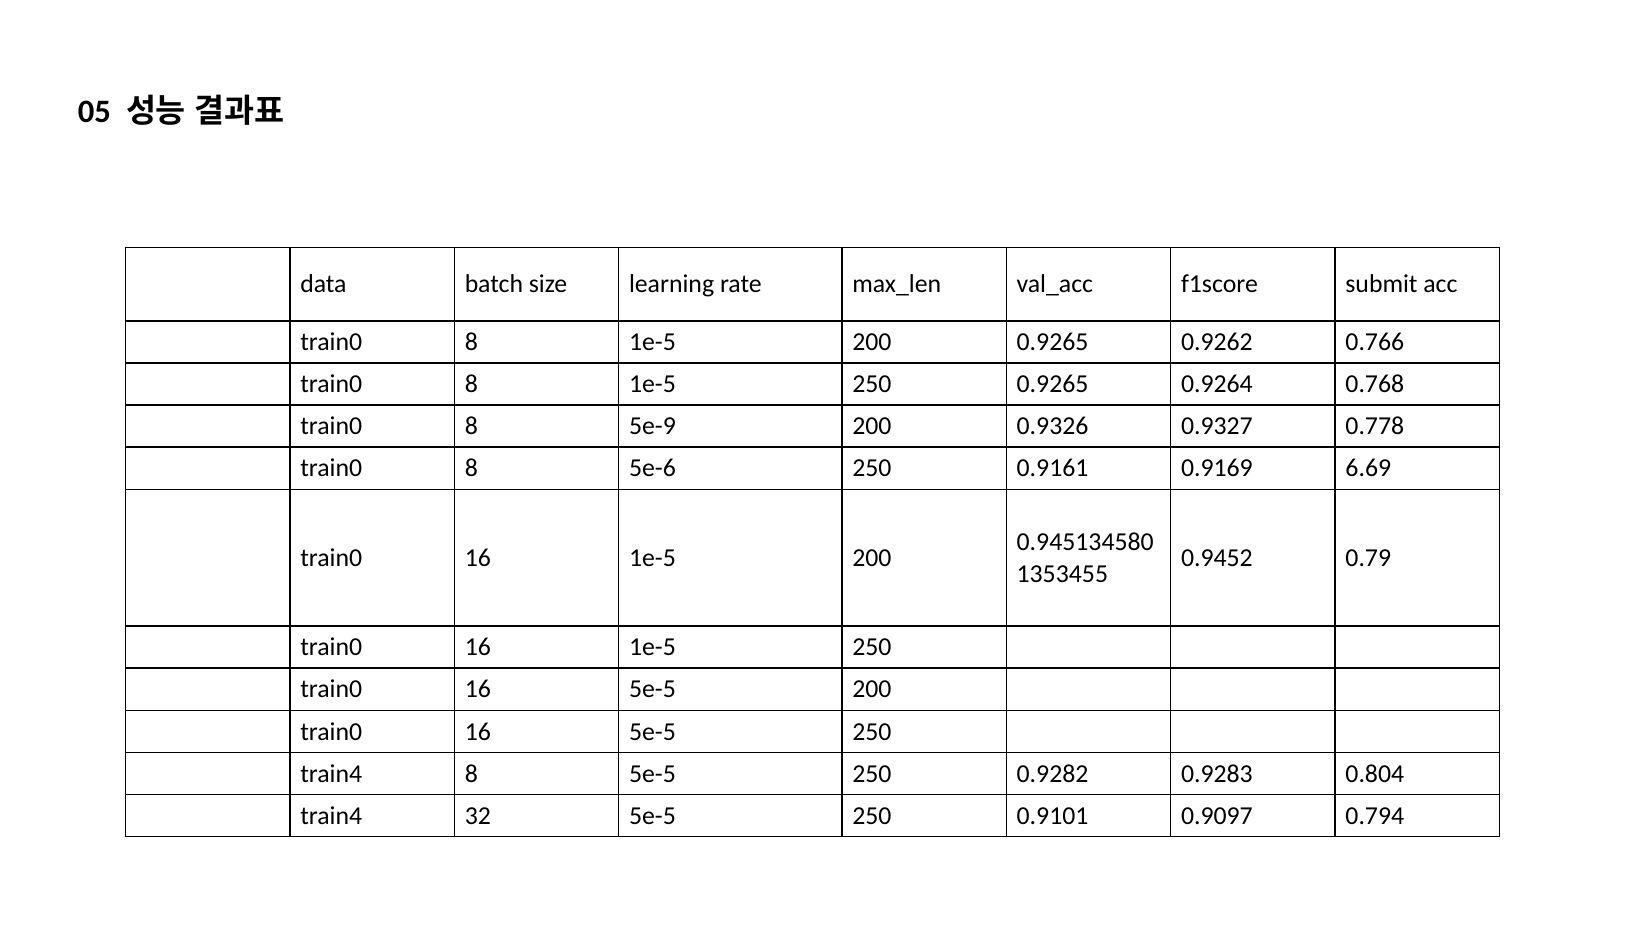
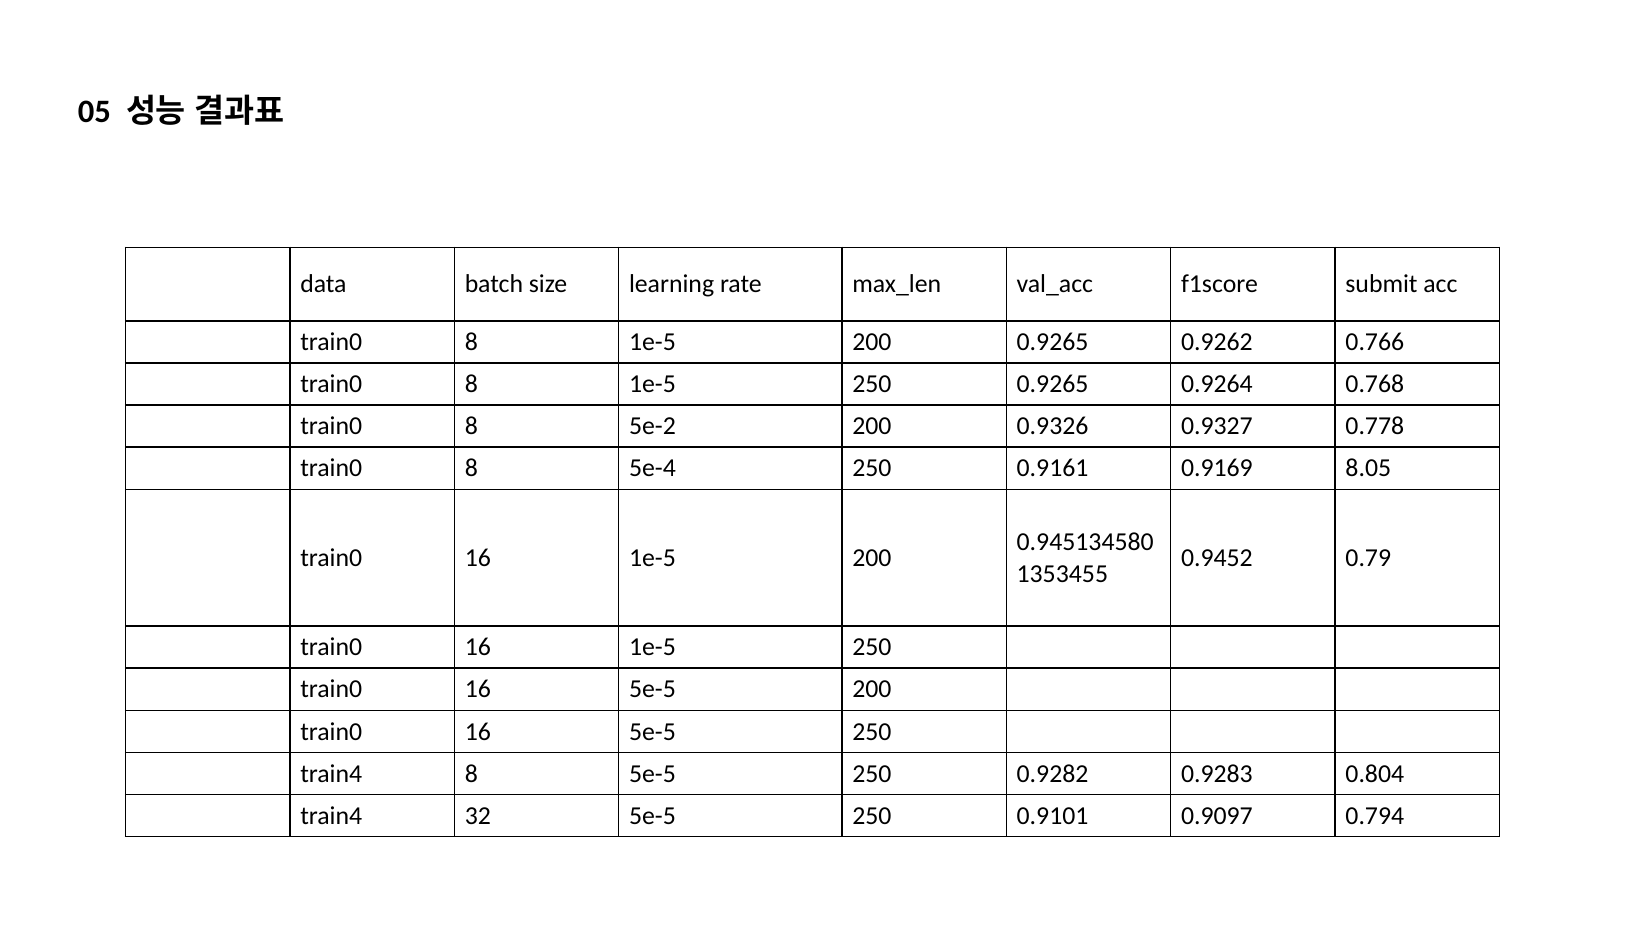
5e-9: 5e-9 -> 5e-2 (653, 426)
5e-6: 5e-6 -> 5e-4 (653, 468)
6.69: 6.69 -> 8.05 (1368, 468)
